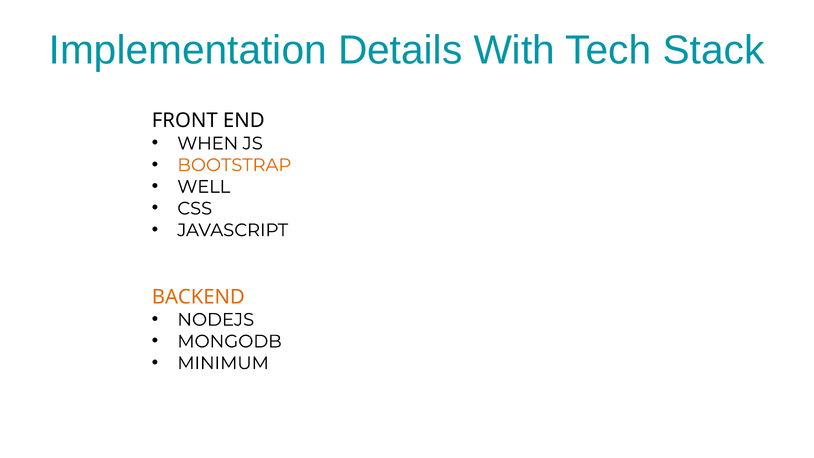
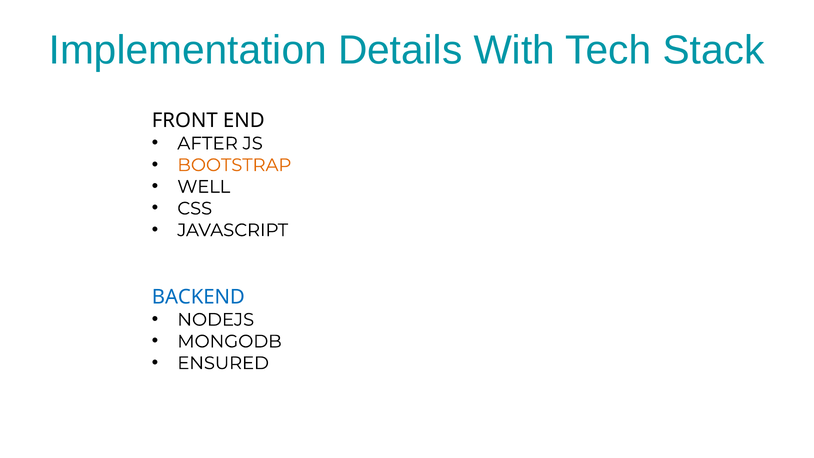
WHEN: WHEN -> AFTER (208, 143)
BACKEND colour: orange -> blue (198, 297)
MINIMUM: MINIMUM -> ENSURED (223, 363)
